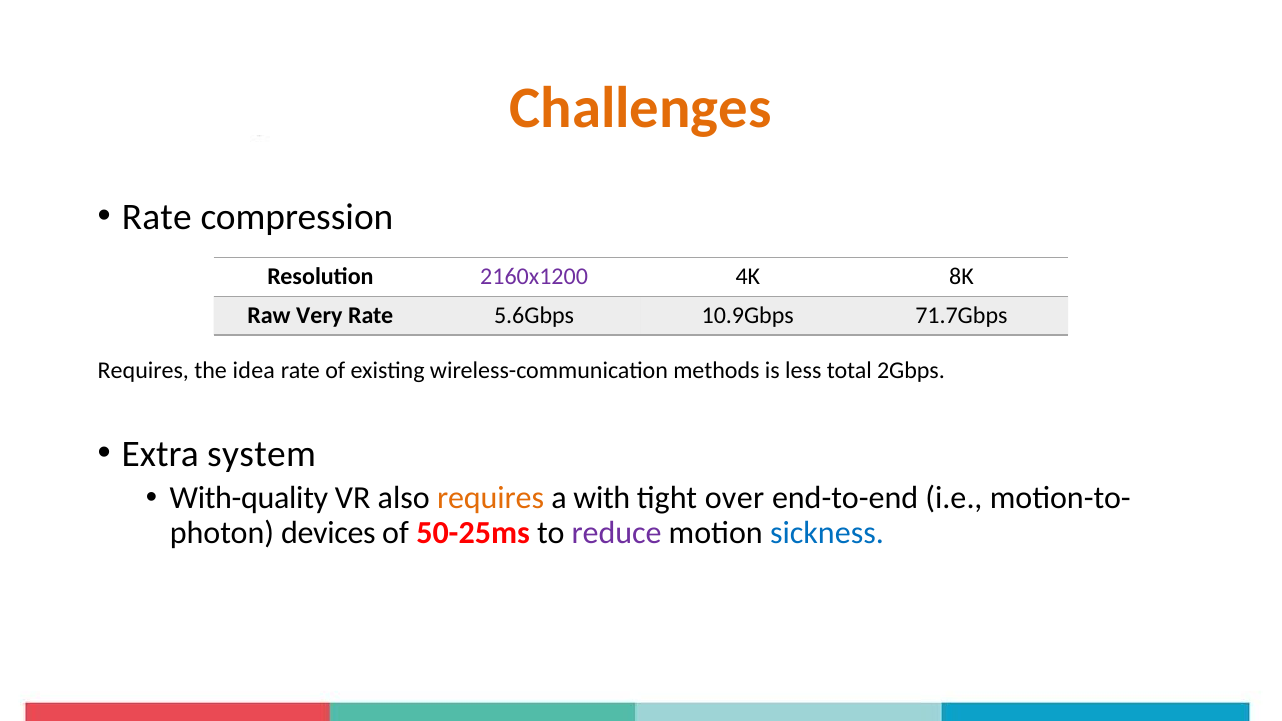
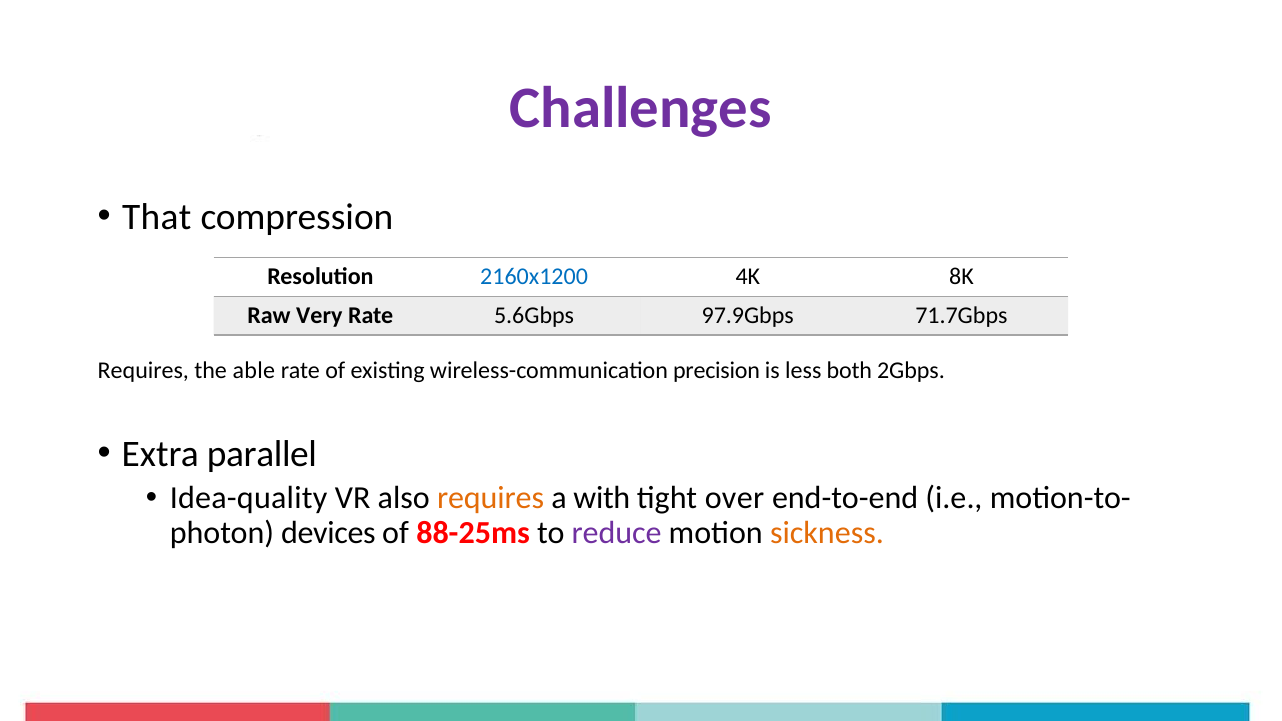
Challenges colour: orange -> purple (641, 108)
Rate: Rate -> That (157, 217)
2160x1200 colour: purple -> blue (534, 277)
10.9Gbps: 10.9Gbps -> 97.9Gbps (748, 316)
idea: idea -> able (254, 371)
methods: methods -> precision (717, 371)
total: total -> both (849, 371)
system: system -> parallel (262, 454)
With-quality: With-quality -> Idea-quality (249, 498)
50-25ms: 50-25ms -> 88-25ms (473, 533)
sickness colour: blue -> orange (827, 533)
